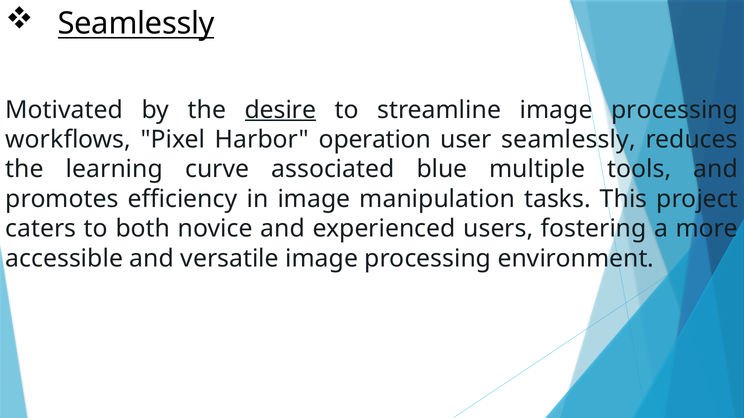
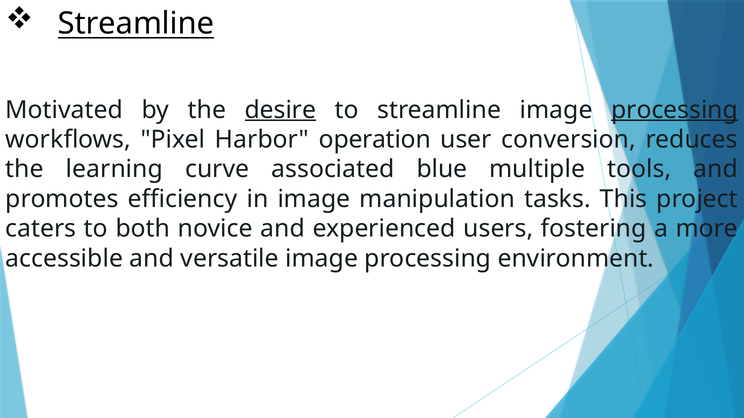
Seamlessly: Seamlessly -> Streamline (136, 24)
processing underline: none -> present (675, 110)
user seamlessly: seamlessly -> conversion (569, 140)
